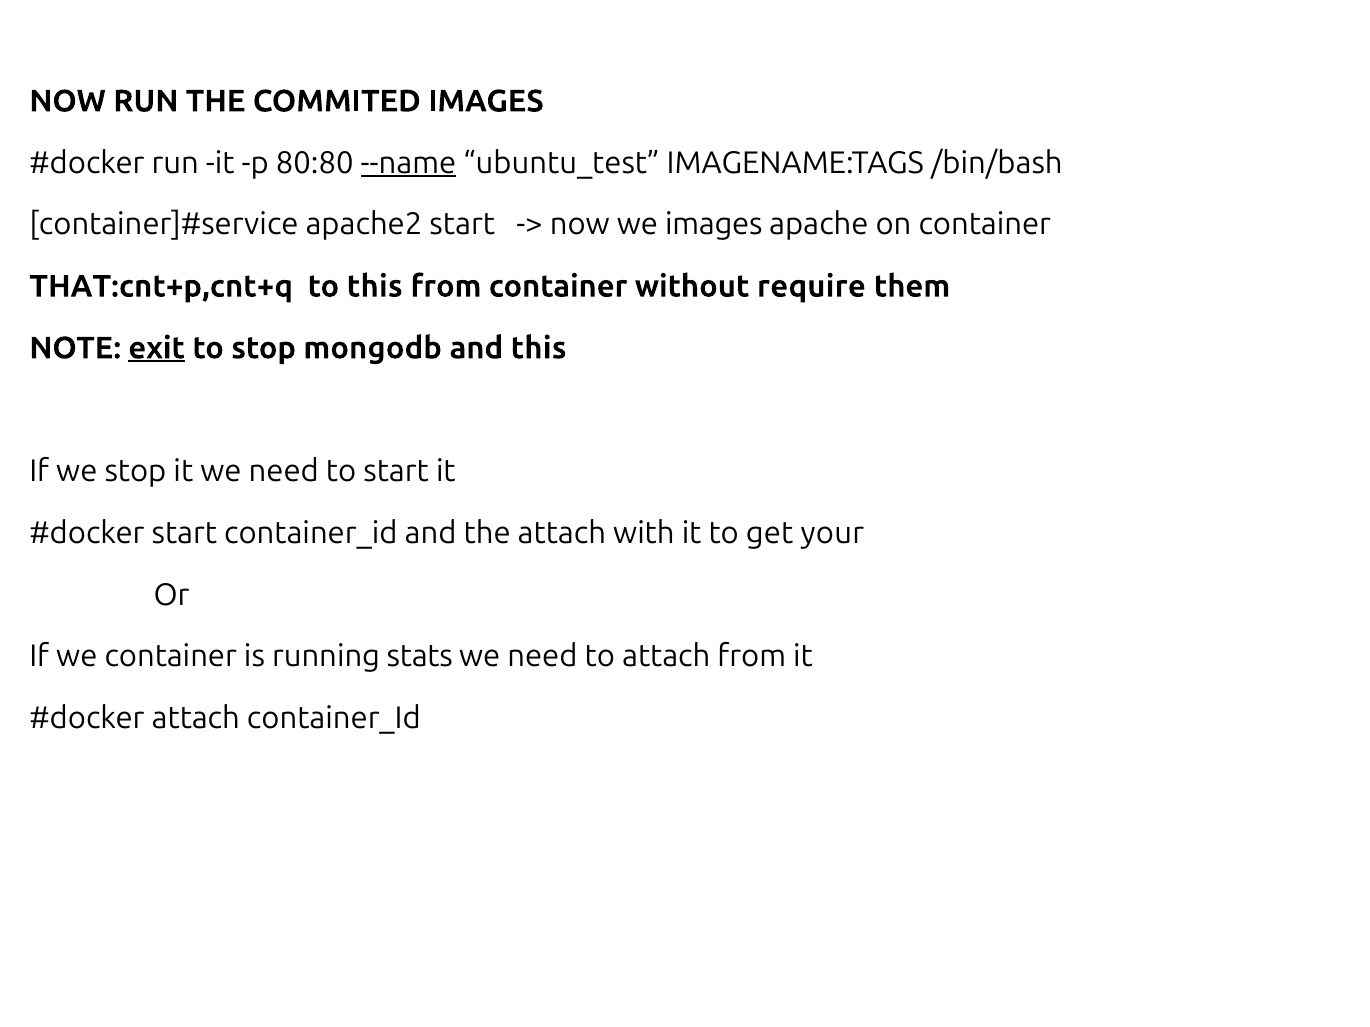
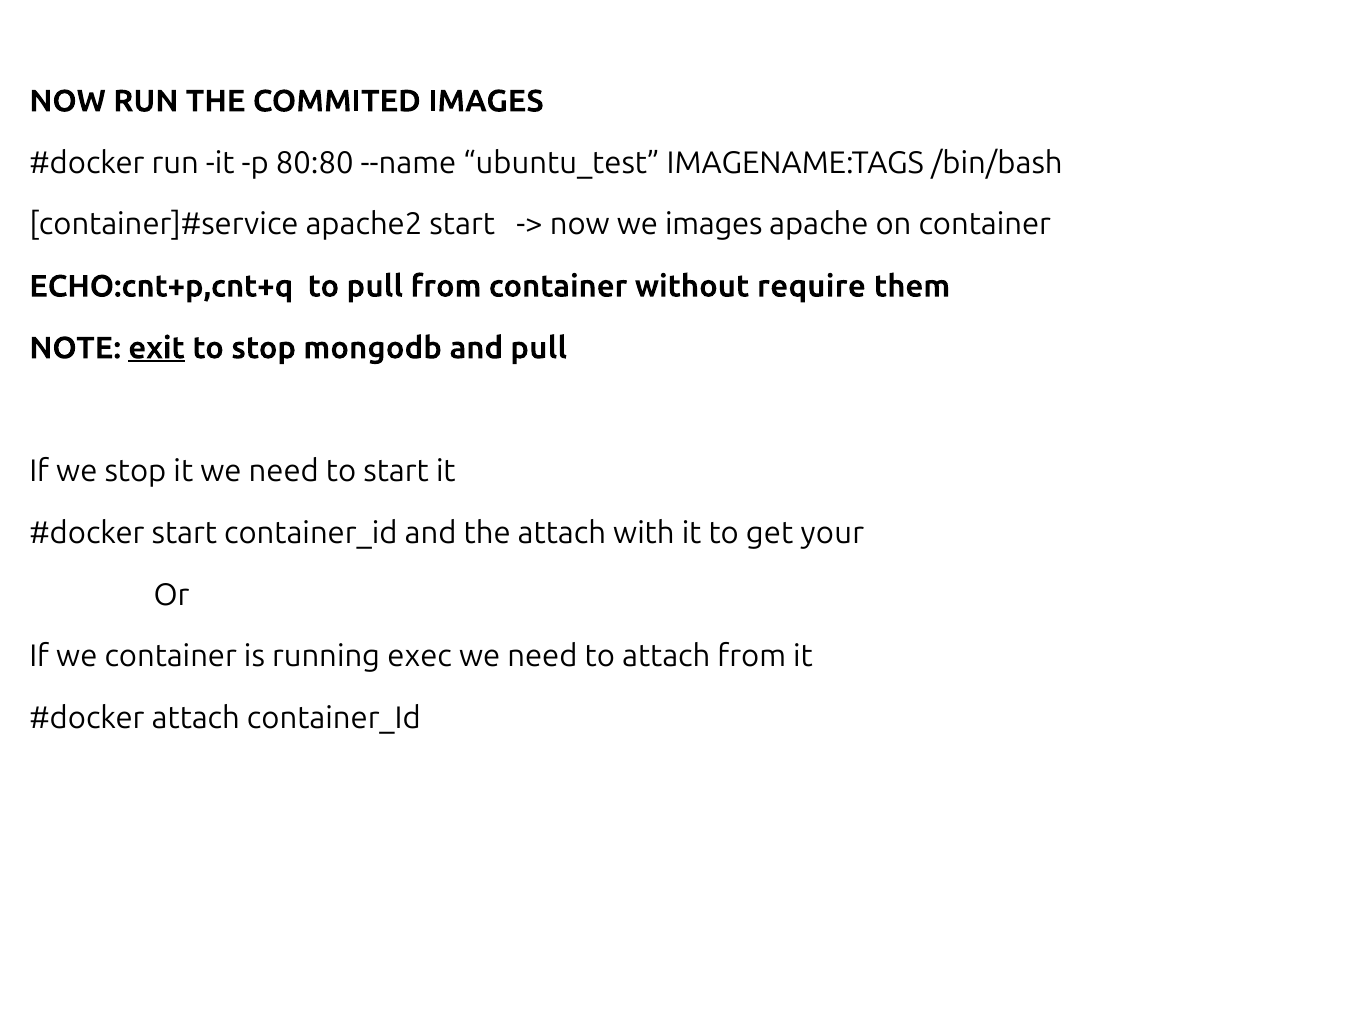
--name underline: present -> none (408, 163)
THAT:cnt+p,cnt+q: THAT:cnt+p,cnt+q -> ECHO:cnt+p,cnt+q (161, 286)
to this: this -> pull (375, 286)
and this: this -> pull (539, 348)
stats: stats -> exec (420, 657)
